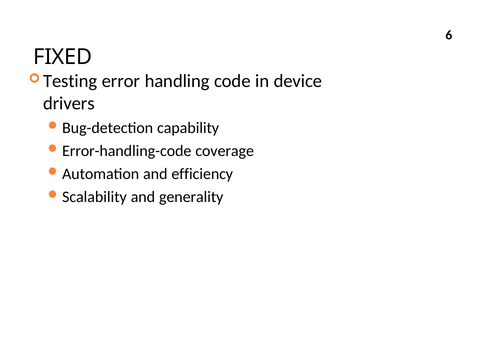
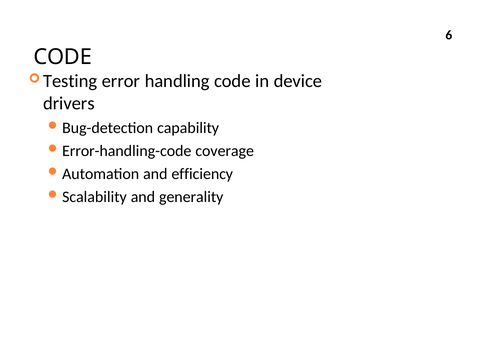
FIXED: FIXED -> CODE (63, 57)
